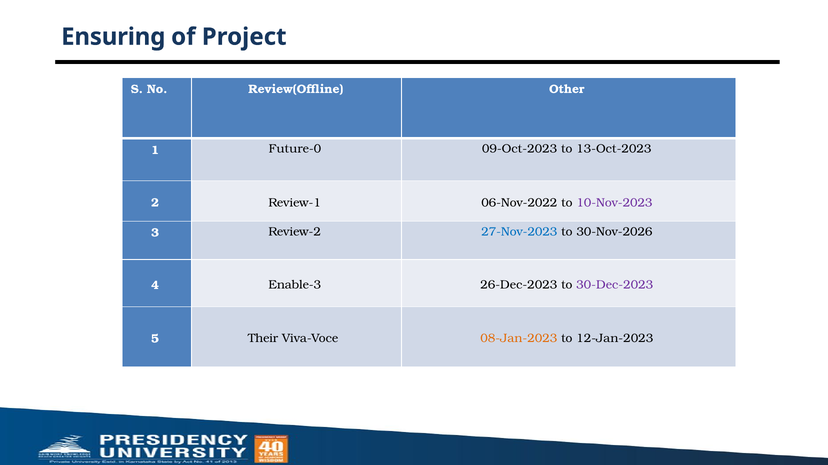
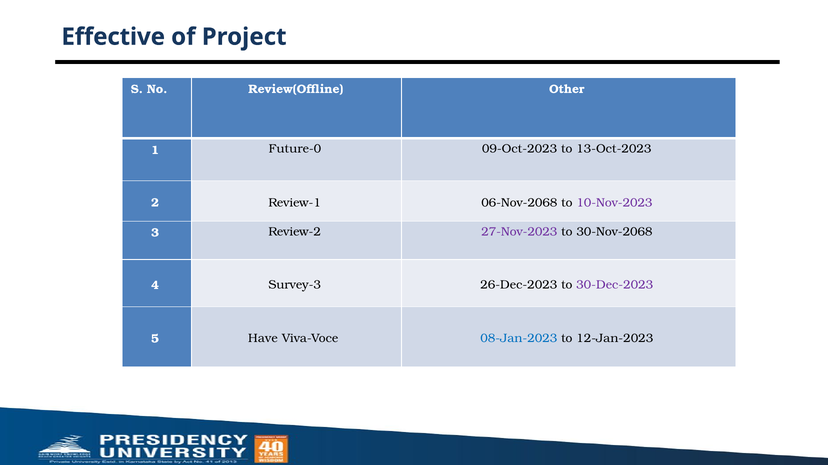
Ensuring: Ensuring -> Effective (113, 37)
06-Nov-2022: 06-Nov-2022 -> 06-Nov-2068 (519, 203)
27-Nov-2023 colour: blue -> purple (519, 232)
30-Nov-2026: 30-Nov-2026 -> 30-Nov-2068 (614, 232)
Enable-3: Enable-3 -> Survey-3 (295, 285)
Their: Their -> Have (263, 339)
08-Jan-2023 colour: orange -> blue (519, 339)
